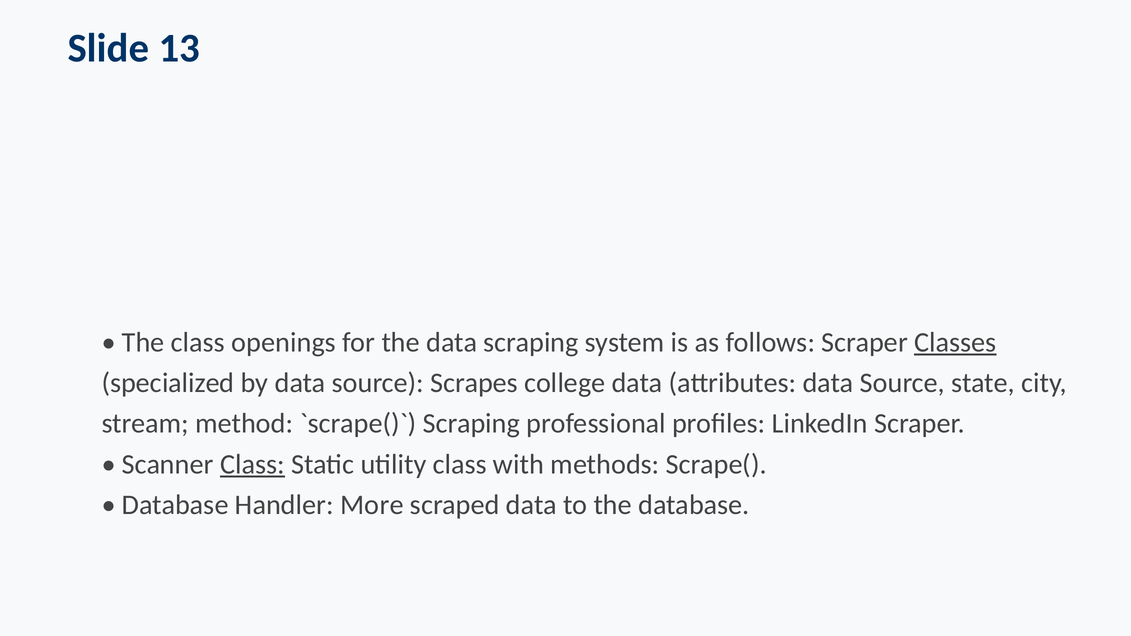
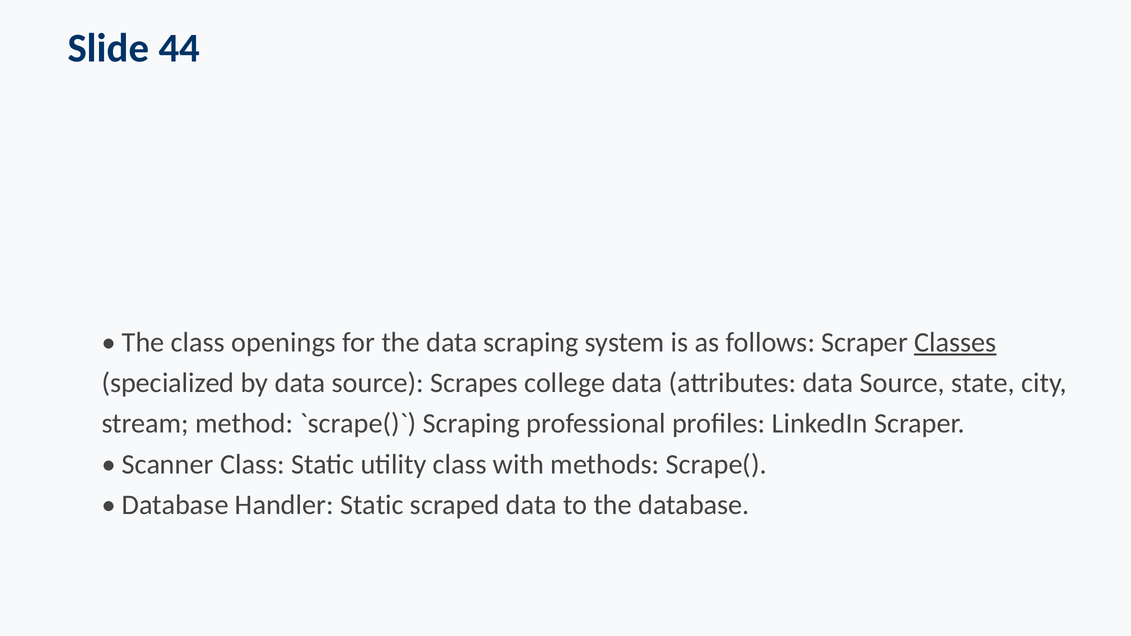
13: 13 -> 44 (179, 48)
Class underline: present -> none (252, 464)
Handler More: More -> Static (372, 505)
